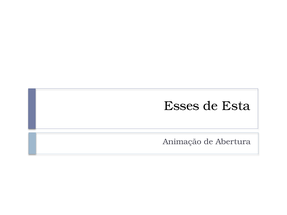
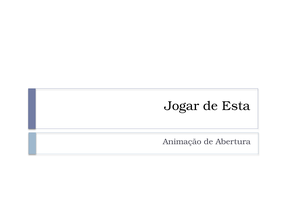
Esses: Esses -> Jogar (182, 106)
